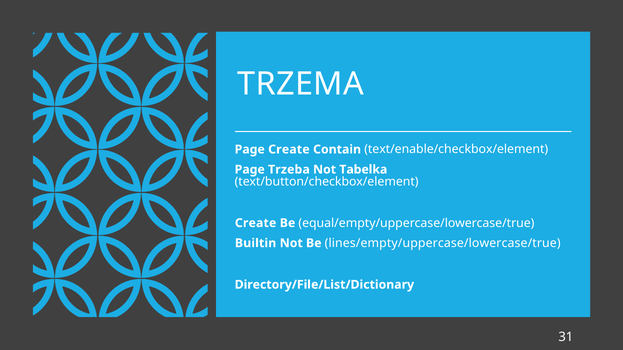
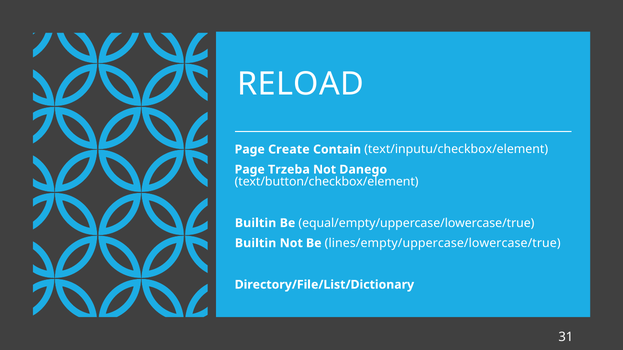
TRZEMA: TRZEMA -> RELOAD (301, 84)
text/enable/checkbox/element: text/enable/checkbox/element -> text/inputu/checkbox/element (456, 150)
Tabelka: Tabelka -> Danego (363, 170)
Create: Create -> Builtin (256, 223)
